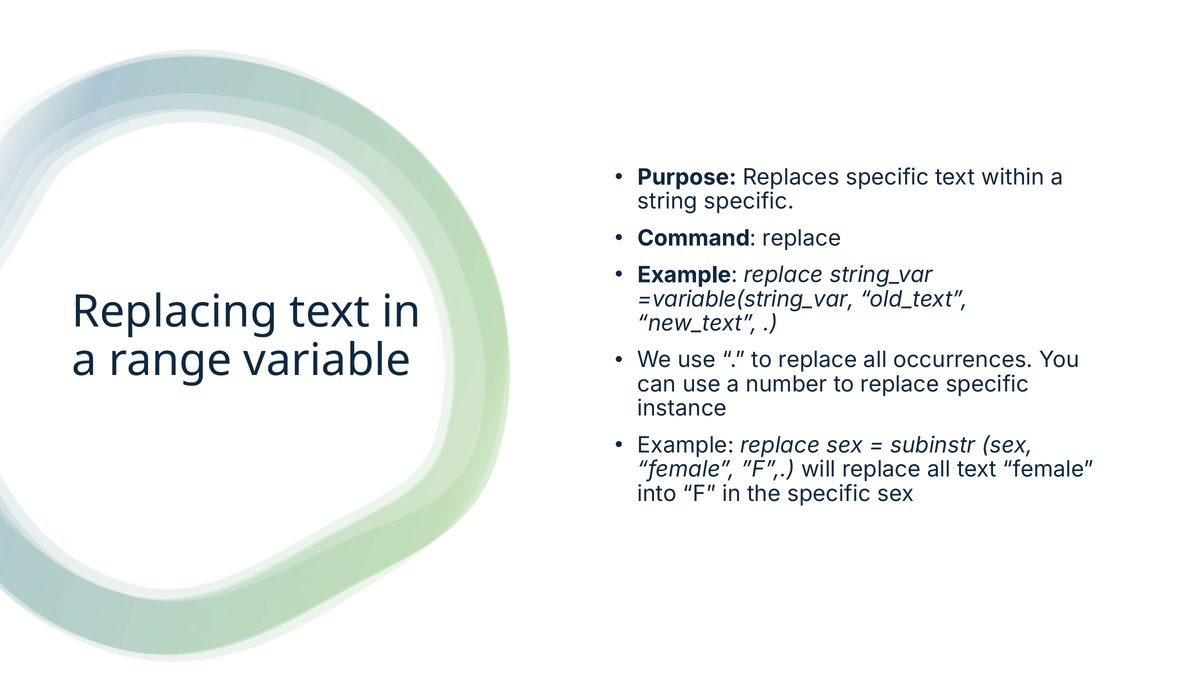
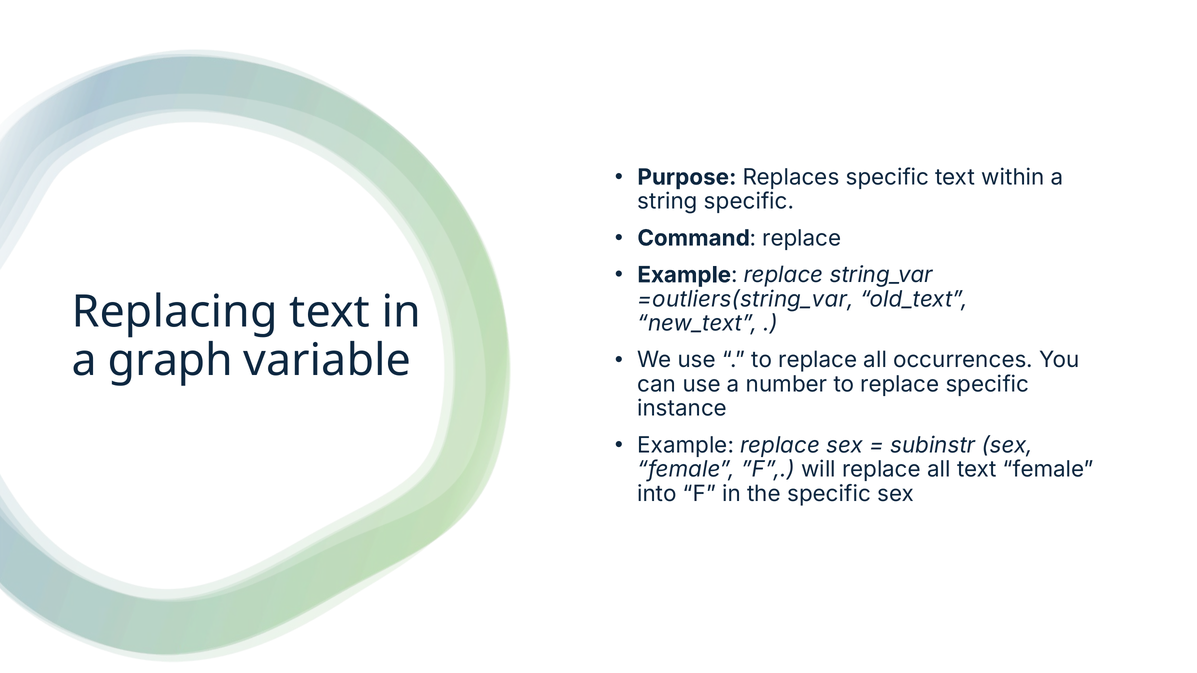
=variable(string_var: =variable(string_var -> =outliers(string_var (745, 299)
range: range -> graph (170, 361)
